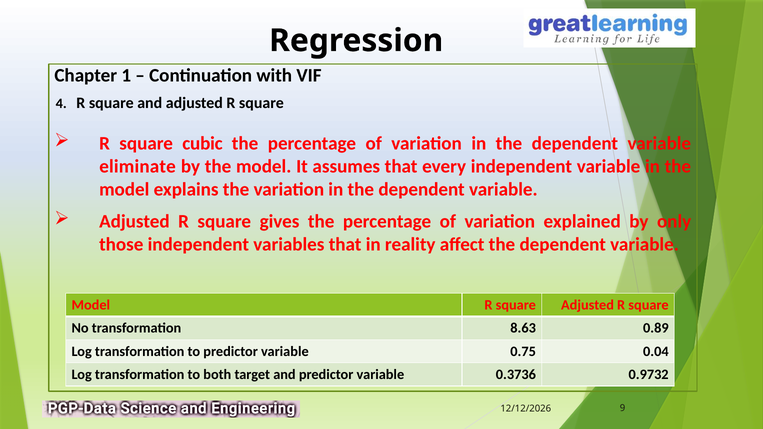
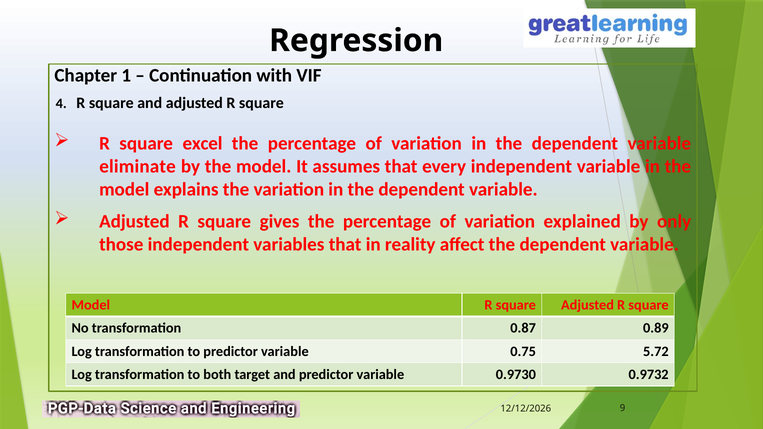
cubic: cubic -> excel (202, 144)
8.63: 8.63 -> 0.87 (523, 328)
0.04: 0.04 -> 5.72 (656, 352)
0.3736: 0.3736 -> 0.9730 (516, 375)
